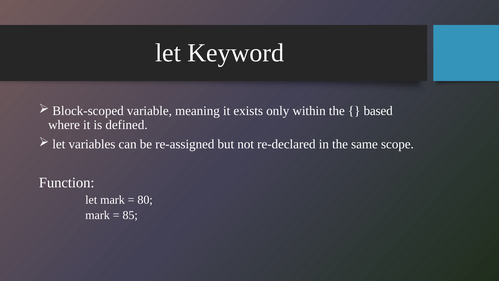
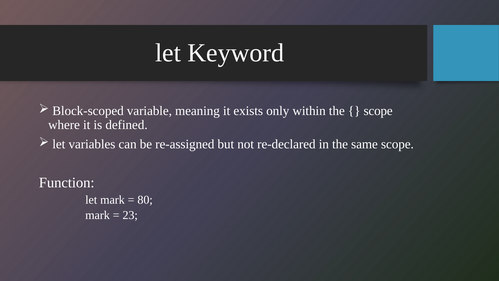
based: based -> scope (378, 111)
85: 85 -> 23 (130, 215)
